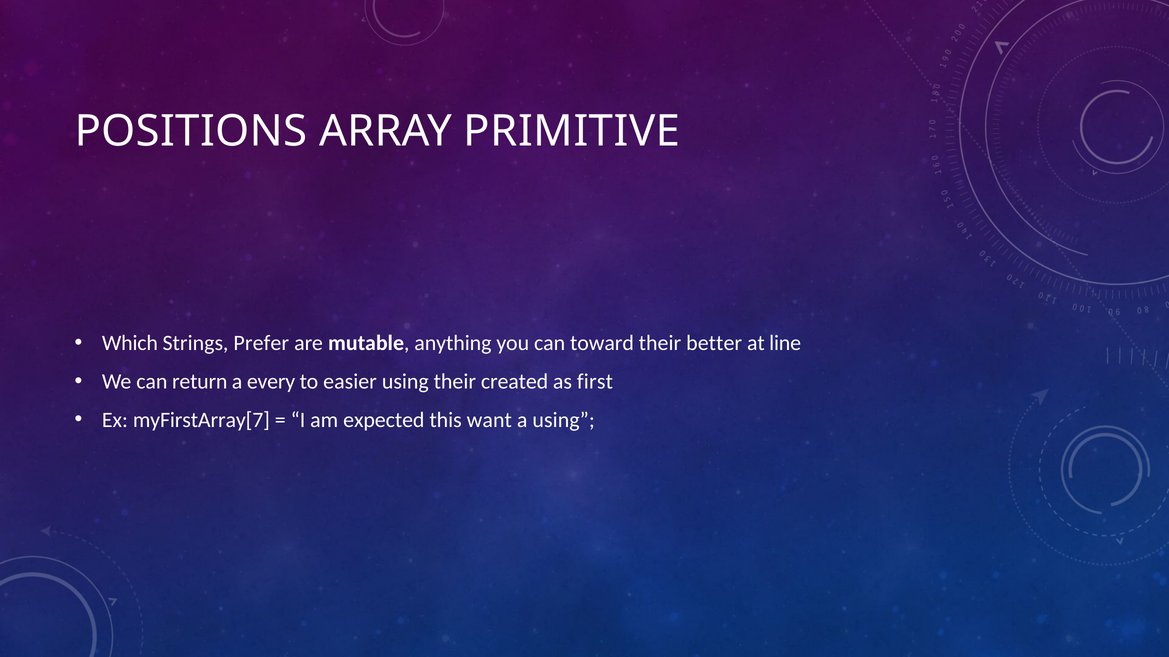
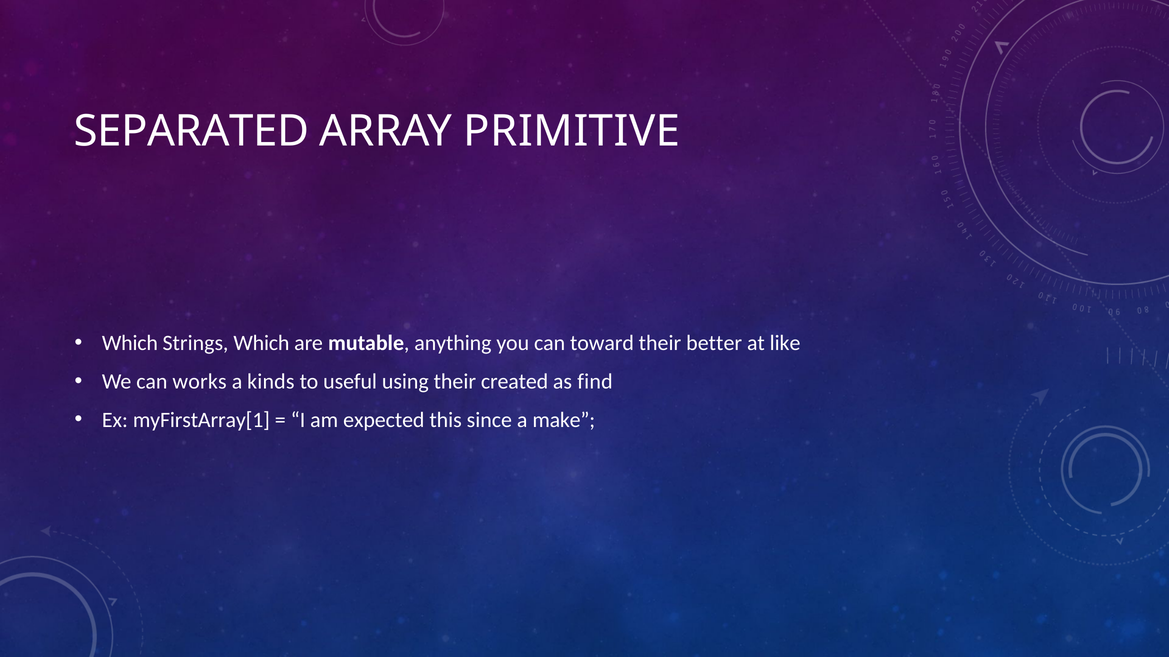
POSITIONS: POSITIONS -> SEPARATED (191, 131)
Strings Prefer: Prefer -> Which (261, 343)
line: line -> like (785, 343)
return: return -> works (200, 382)
every: every -> kinds (271, 382)
easier: easier -> useful (350, 382)
first: first -> find (595, 382)
myFirstArray[7: myFirstArray[7 -> myFirstArray[1 (201, 420)
want: want -> since (489, 420)
a using: using -> make (564, 420)
